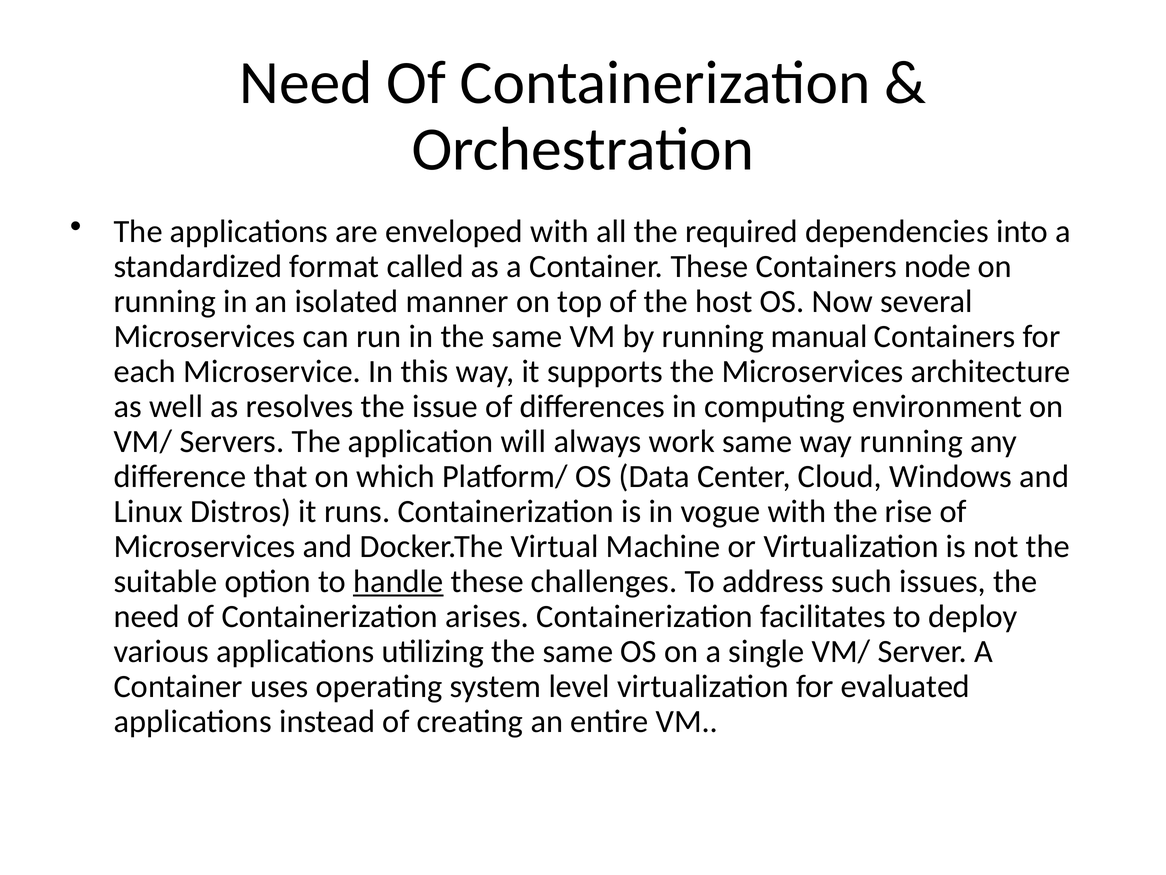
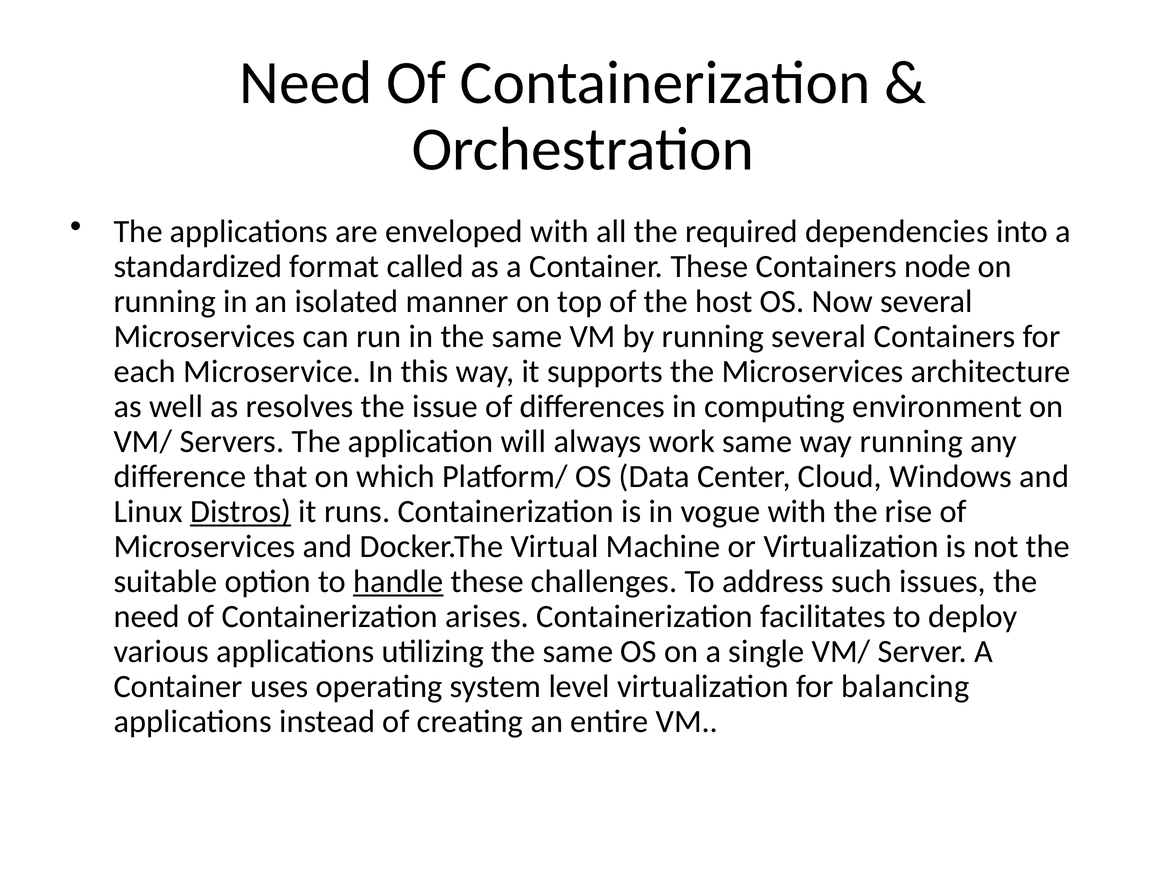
running manual: manual -> several (819, 337)
Distros underline: none -> present (241, 511)
evaluated: evaluated -> balancing (905, 686)
